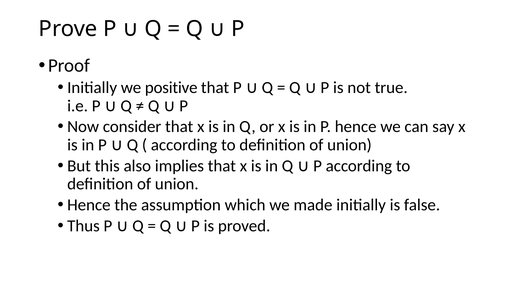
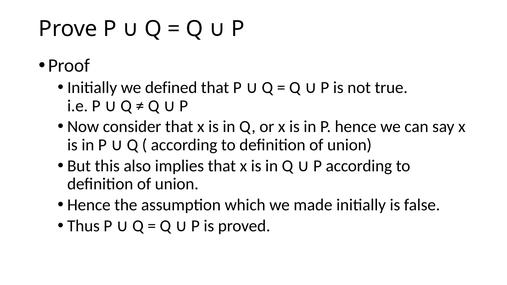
positive: positive -> defined (171, 88)
